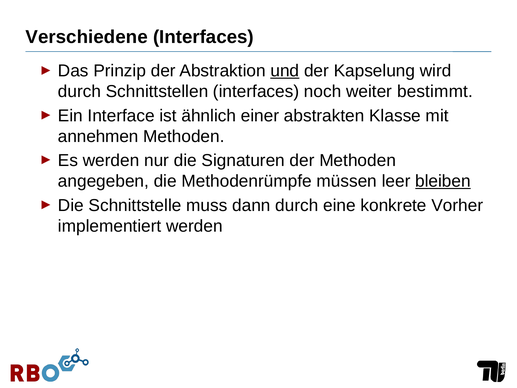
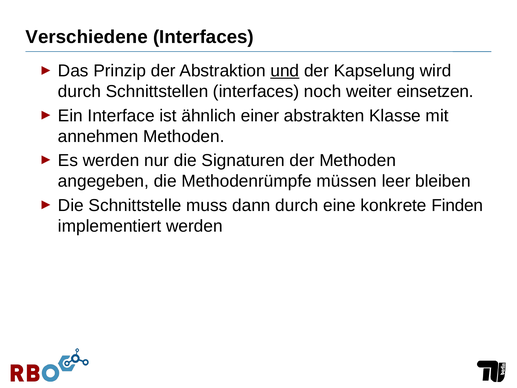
bestimmt: bestimmt -> einsetzen (435, 91)
bleiben underline: present -> none (443, 181)
Vorher: Vorher -> Finden (457, 205)
